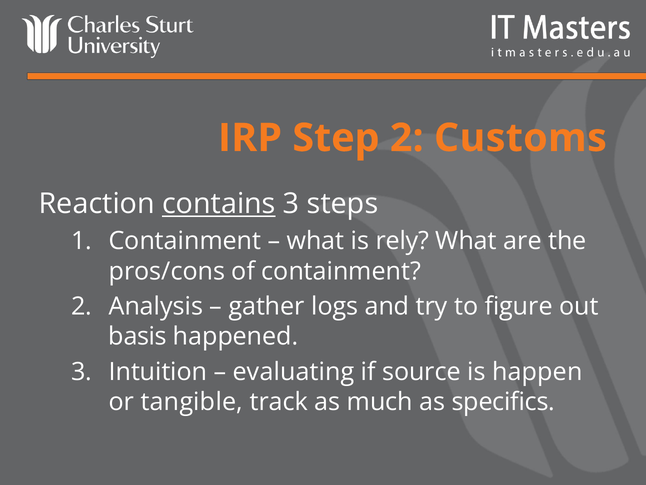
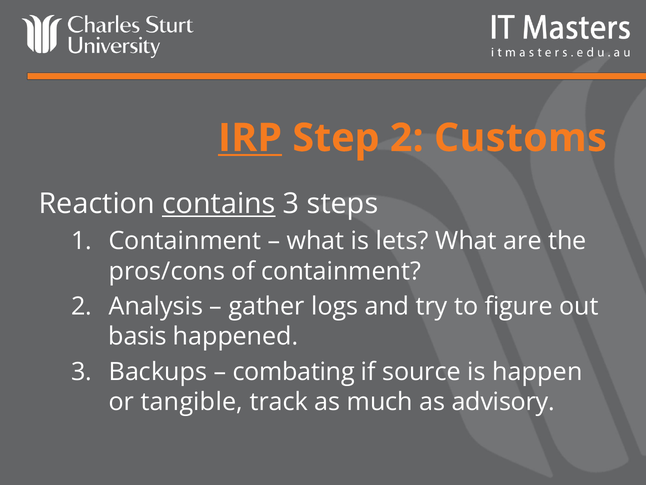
IRP underline: none -> present (250, 138)
rely: rely -> lets (402, 241)
Intuition: Intuition -> Backups (158, 372)
evaluating: evaluating -> combating (294, 372)
specifics: specifics -> advisory (503, 402)
